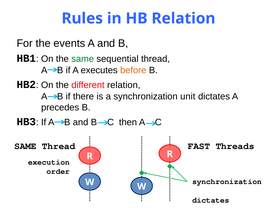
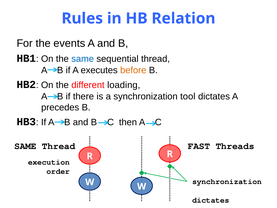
same colour: green -> blue (83, 59)
different relation: relation -> loading (124, 85)
unit: unit -> tool (188, 96)
